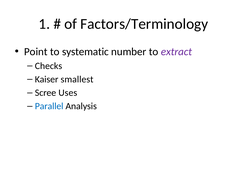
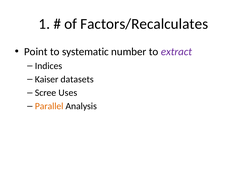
Factors/Terminology: Factors/Terminology -> Factors/Recalculates (144, 24)
Checks: Checks -> Indices (49, 66)
smallest: smallest -> datasets (77, 79)
Parallel colour: blue -> orange (49, 106)
